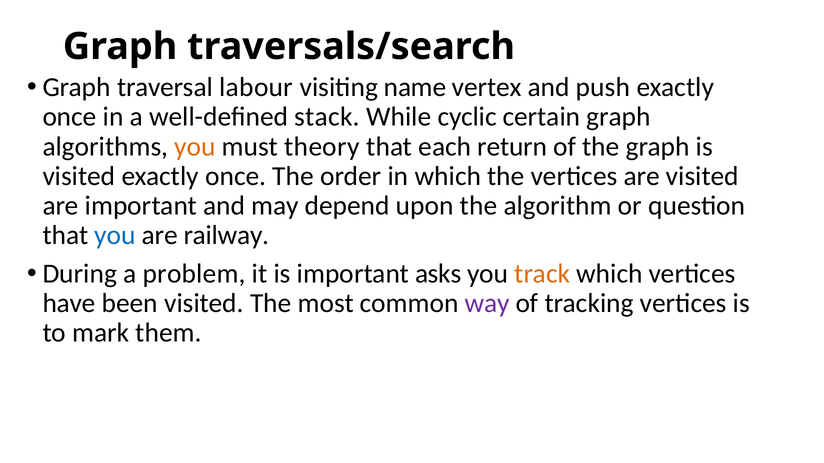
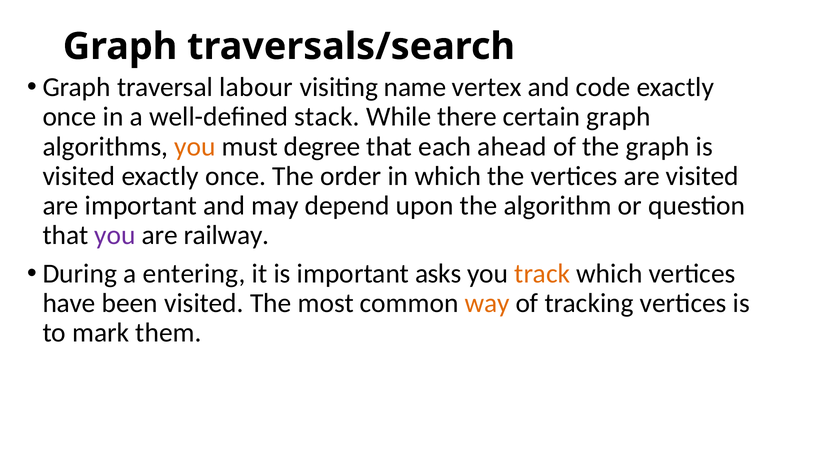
push: push -> code (603, 87)
cyclic: cyclic -> there (467, 117)
theory: theory -> degree (322, 147)
return: return -> ahead (512, 147)
you colour: blue -> purple (115, 236)
problem: problem -> entering (194, 274)
way colour: purple -> orange (487, 304)
